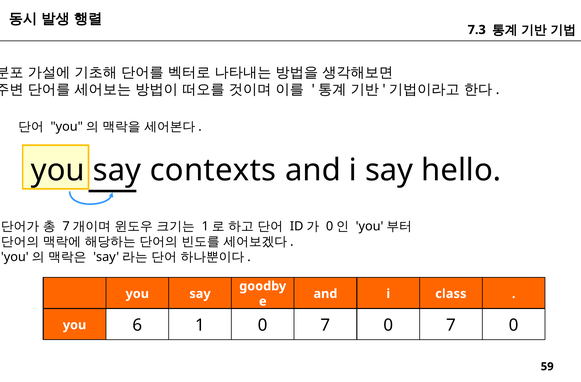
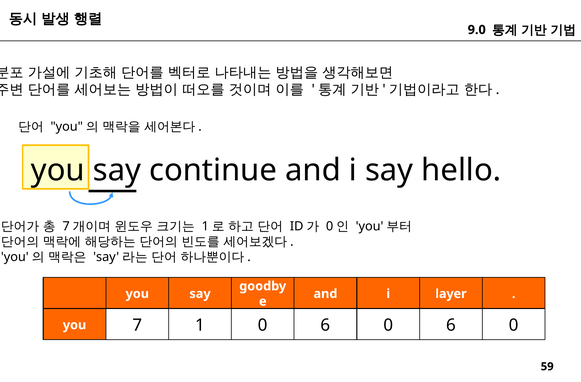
7.3: 7.3 -> 9.0 (477, 30)
contexts: contexts -> continue (213, 170)
class: class -> layer (451, 293)
6: 6 -> 7 (137, 325)
1 0 7: 7 -> 6 (325, 325)
7: 7 -> 6 (451, 325)
